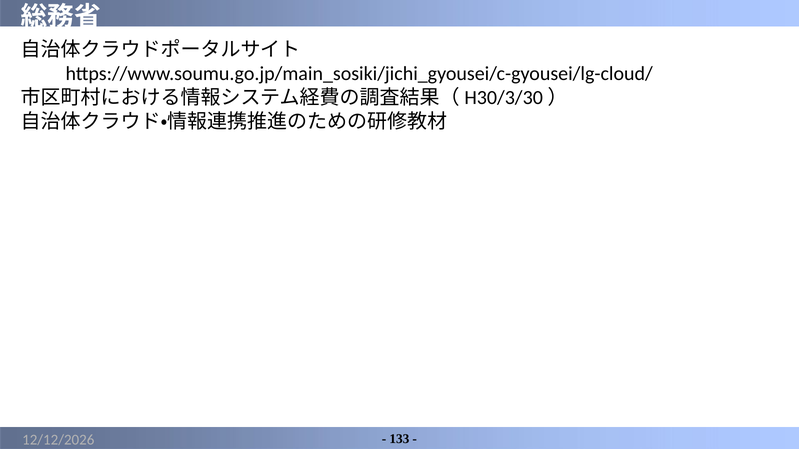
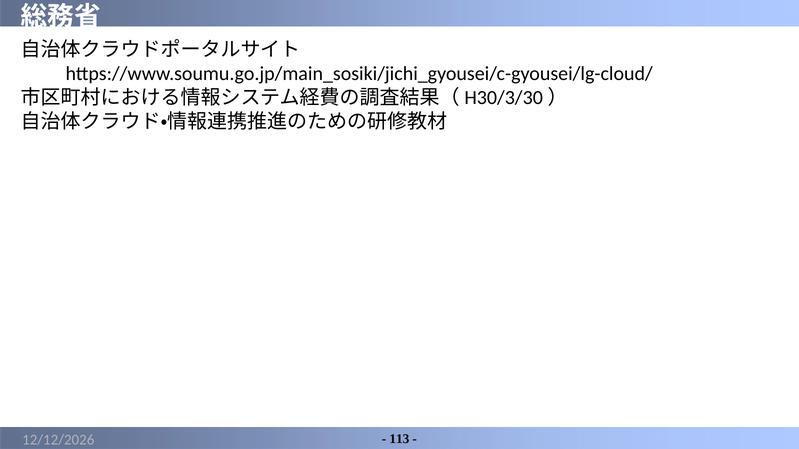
133: 133 -> 113 (399, 439)
